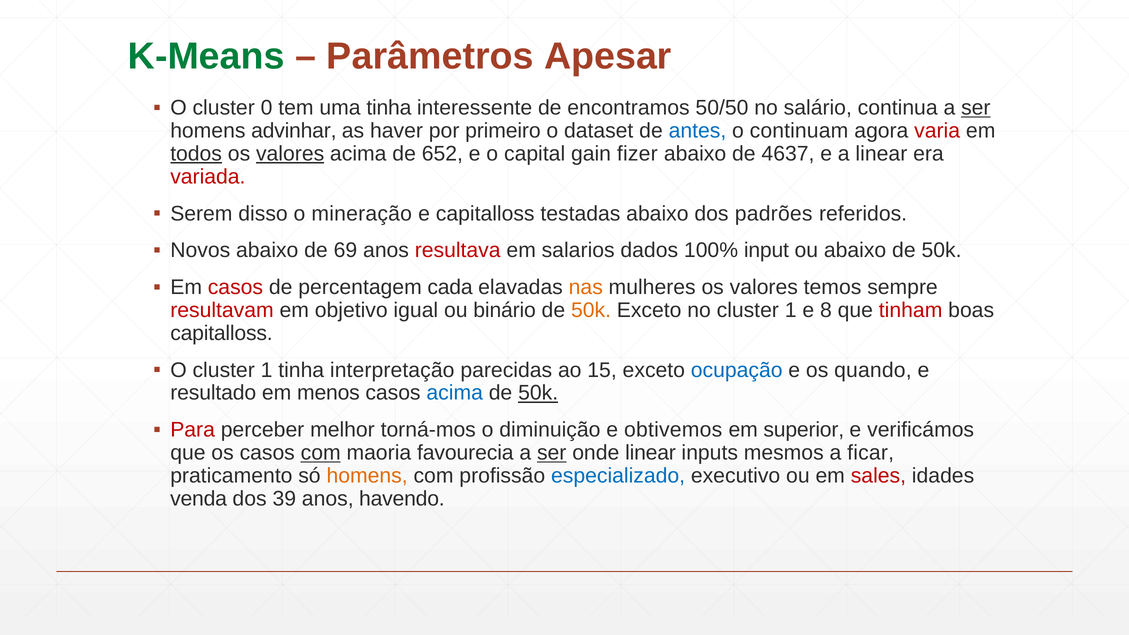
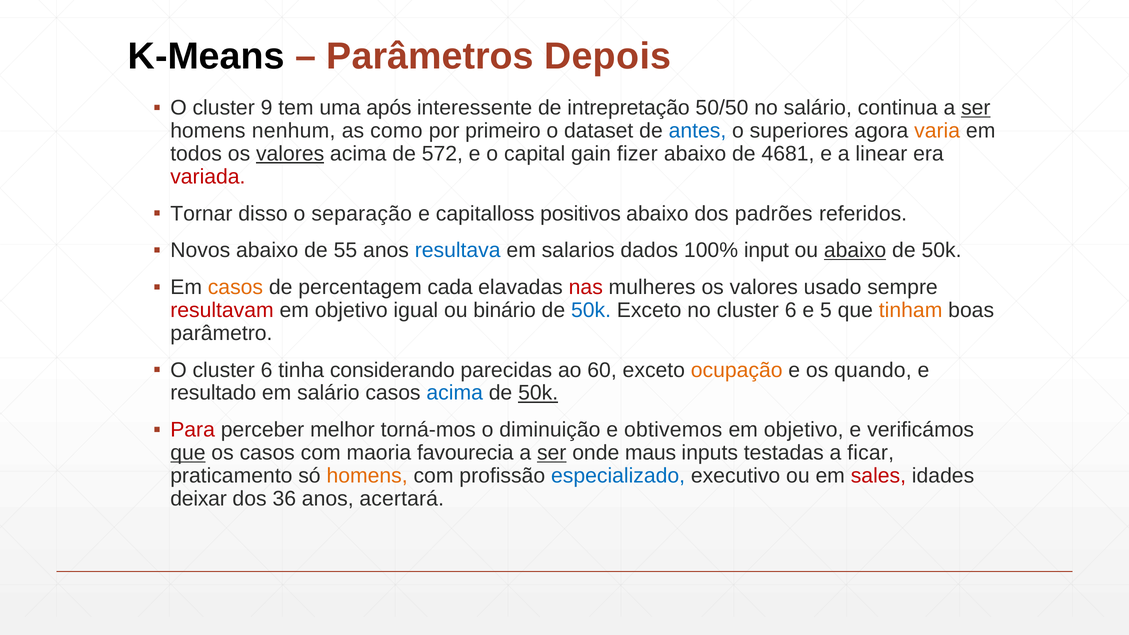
K-Means colour: green -> black (206, 56)
Apesar: Apesar -> Depois (608, 56)
0: 0 -> 9 (267, 108)
uma tinha: tinha -> após (389, 108)
encontramos: encontramos -> intrepretação (629, 108)
advinhar: advinhar -> nenhum (294, 131)
haver: haver -> como (396, 131)
continuam: continuam -> superiores (799, 131)
varia colour: red -> orange (937, 131)
todos underline: present -> none (196, 154)
652: 652 -> 572 (442, 154)
4637: 4637 -> 4681 (788, 154)
Serem: Serem -> Tornar (201, 214)
mineração: mineração -> separação (362, 214)
testadas: testadas -> positivos (581, 214)
69: 69 -> 55 (345, 251)
resultava colour: red -> blue (458, 251)
abaixo underline: none -> present (855, 251)
casos colour: red -> orange (235, 287)
nas colour: orange -> red (586, 287)
temos: temos -> usado (833, 287)
50k colour: orange -> blue (591, 310)
no cluster 1: 1 -> 6 (791, 310)
8: 8 -> 5 (826, 310)
tinham colour: red -> orange (911, 310)
capitalloss: capitalloss -> parâmetro (221, 333)
O cluster 1: 1 -> 6 (267, 370)
interpretação: interpretação -> considerando (392, 370)
15: 15 -> 60 (602, 370)
ocupação colour: blue -> orange (737, 370)
em menos: menos -> salário (328, 393)
superior: superior -> objetivo (804, 430)
que underline: none -> present (188, 453)
com underline: present -> none (321, 453)
onde linear: linear -> maus (651, 453)
mesmos: mesmos -> testadas (784, 453)
venda: venda -> deixar (199, 499)
39: 39 -> 36 (284, 499)
havendo: havendo -> acertará (402, 499)
